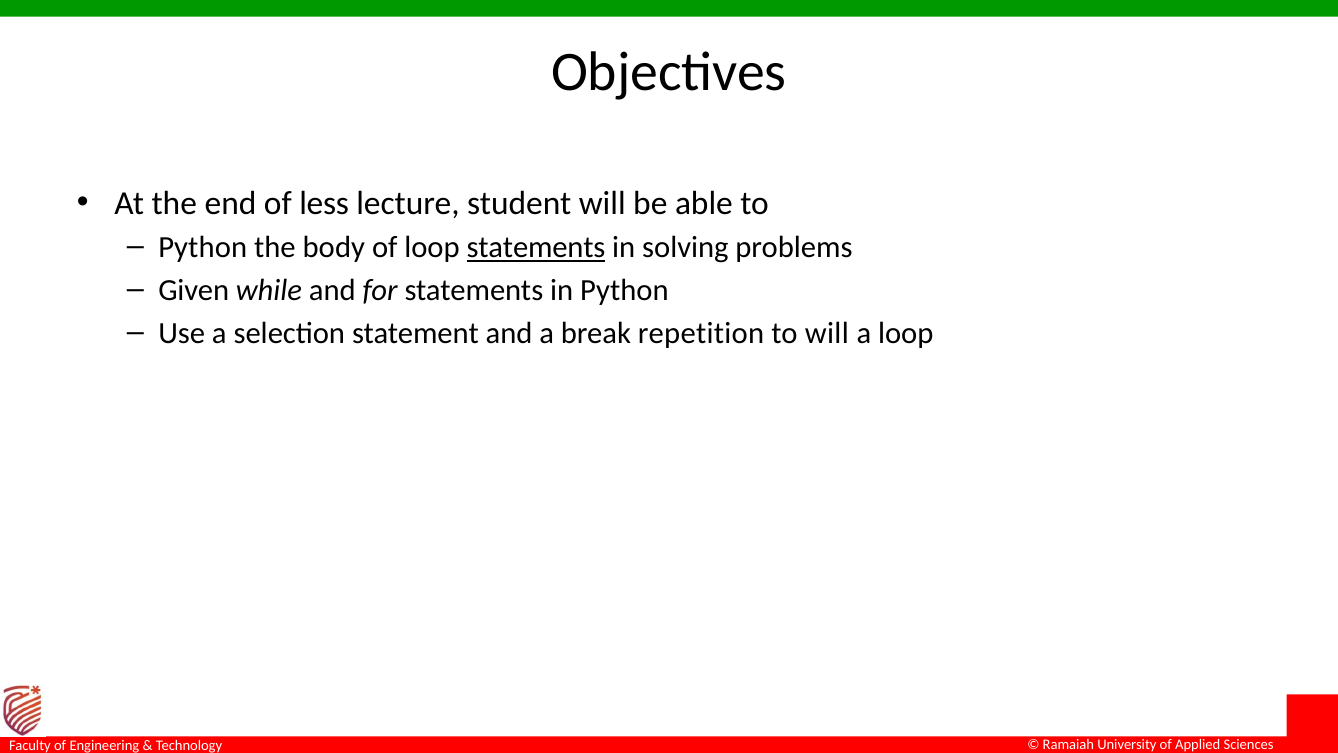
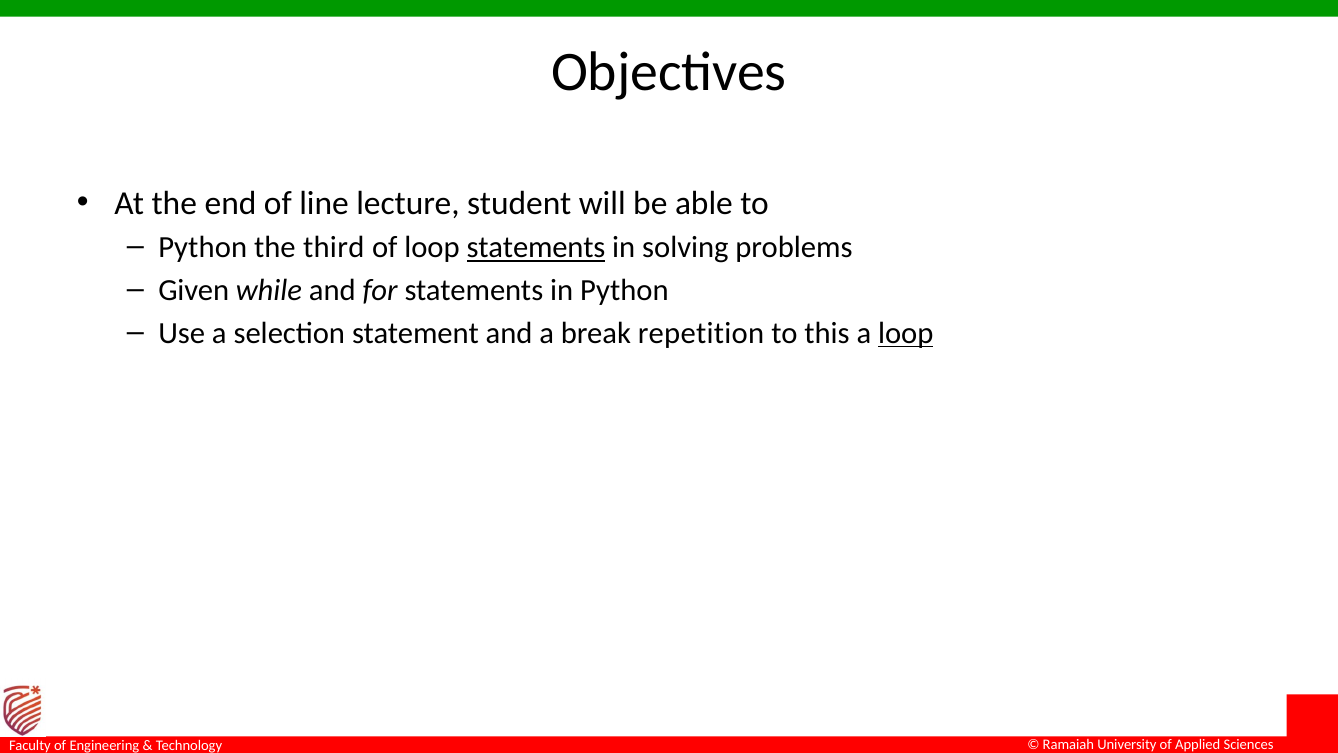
less: less -> line (324, 203)
body: body -> third (334, 247)
to will: will -> this (827, 333)
loop underline: none -> present (906, 333)
